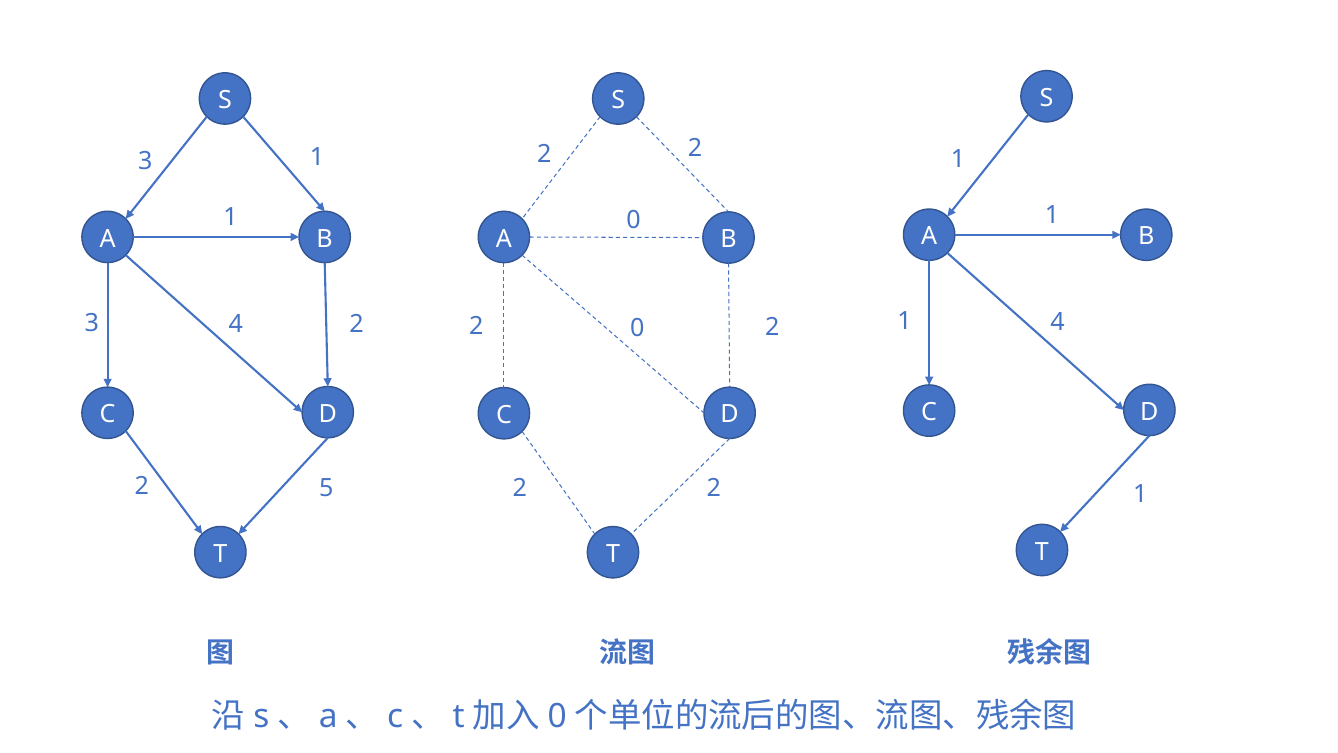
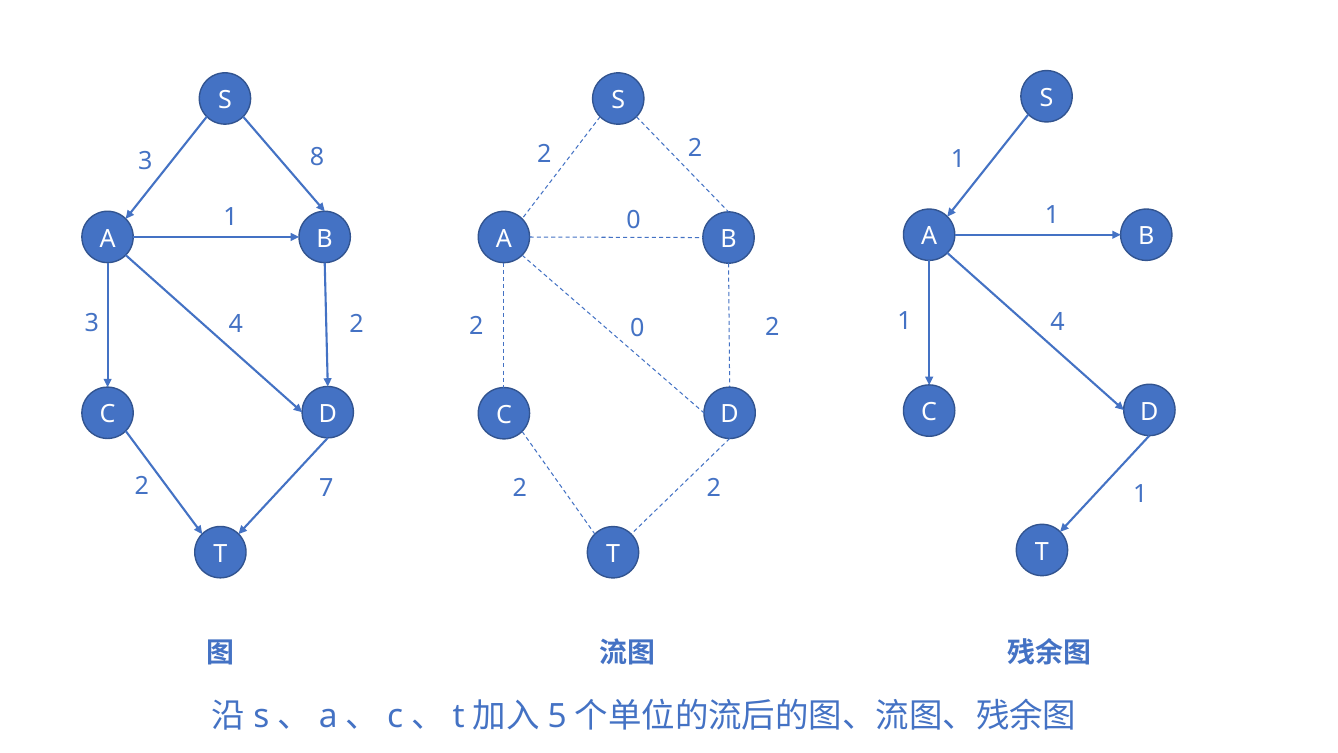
3 1: 1 -> 8 (317, 157)
5: 5 -> 7 (326, 488)
0: 0 -> 5 (557, 716)
